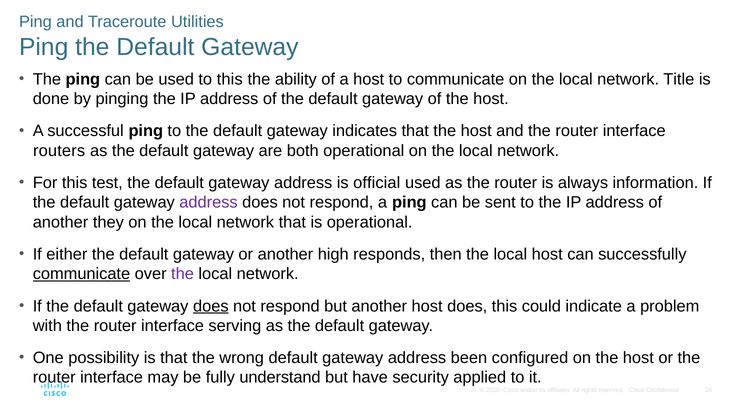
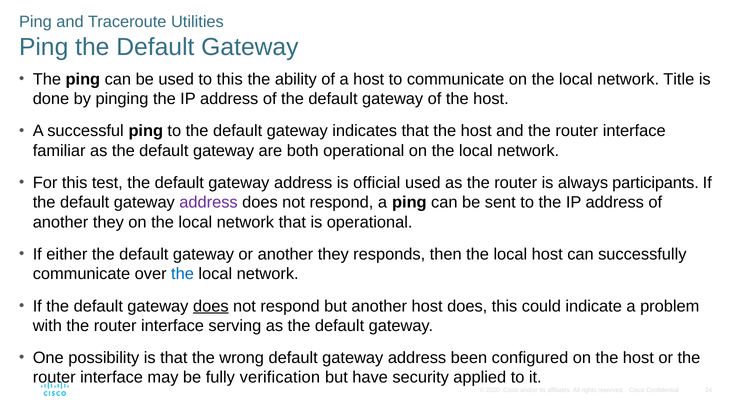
routers: routers -> familiar (59, 151)
information: information -> participants (656, 183)
or another high: high -> they (333, 254)
communicate underline: present -> none (81, 274)
the colour: purple -> blue (183, 274)
understand: understand -> verification (280, 378)
